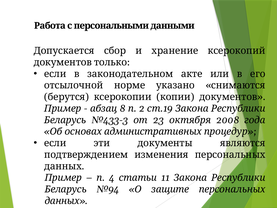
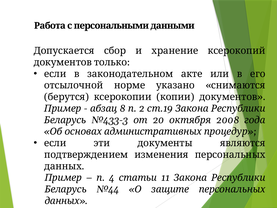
23: 23 -> 20 (158, 120)
№94: №94 -> №44 (108, 189)
